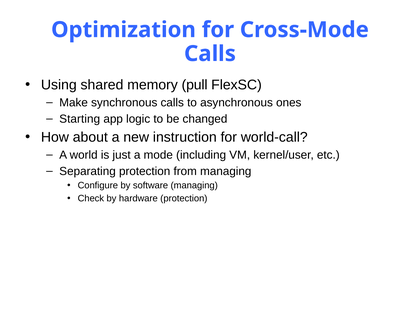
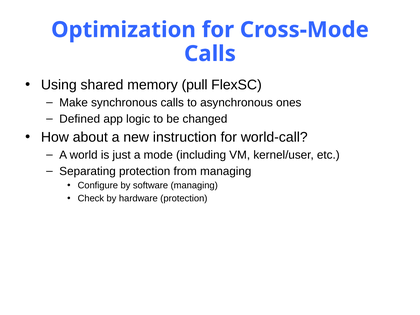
Starting: Starting -> Defined (80, 119)
